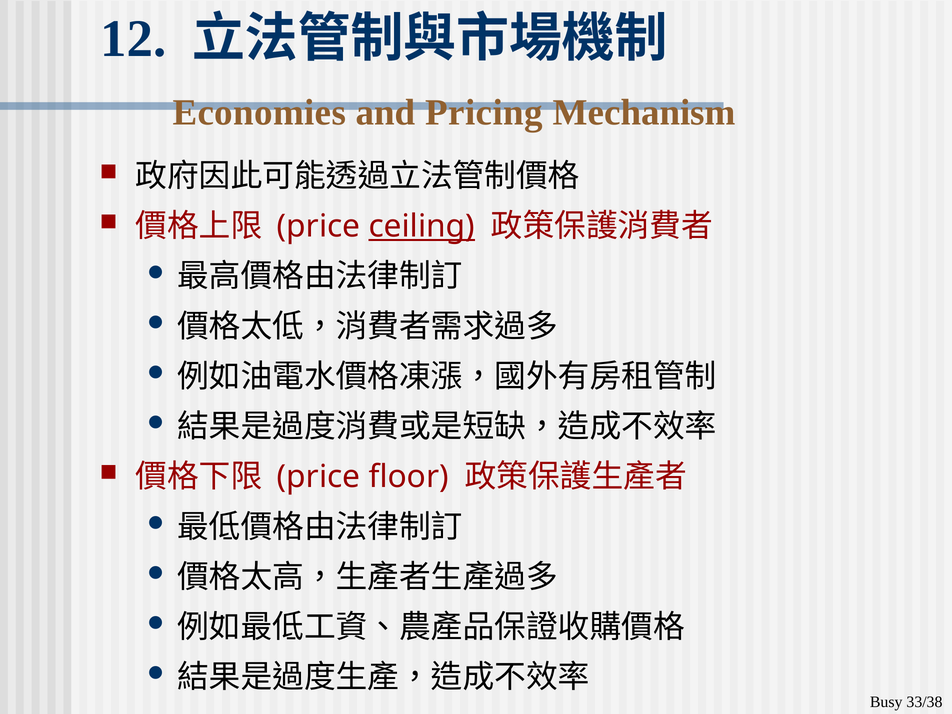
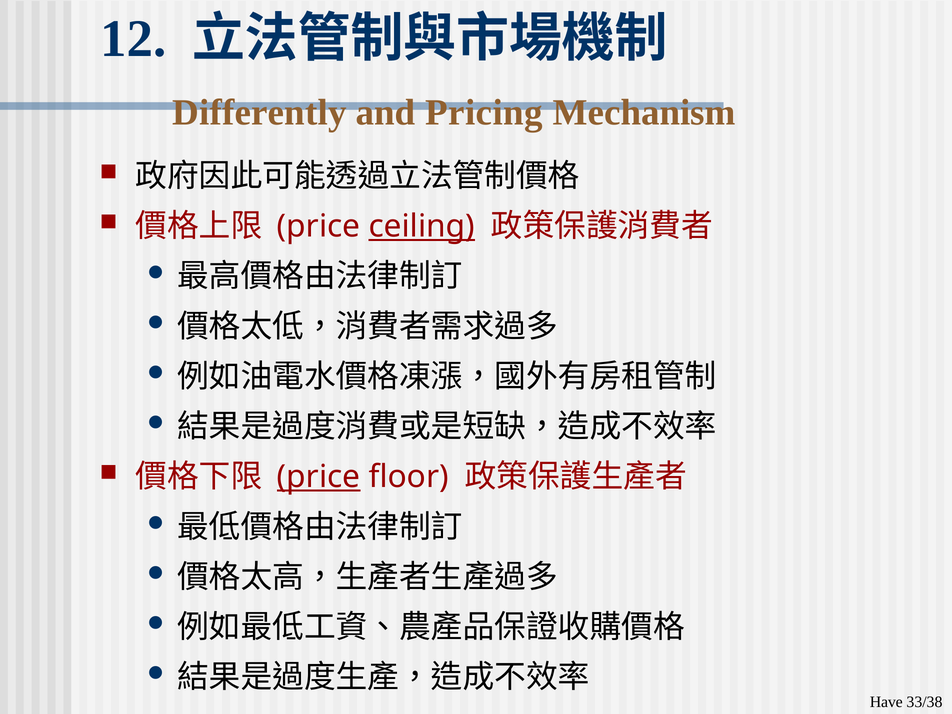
Economies: Economies -> Differently (260, 113)
price underline: none -> present (319, 477)
Busy: Busy -> Have (886, 702)
